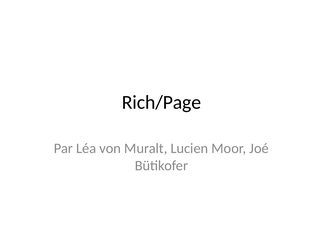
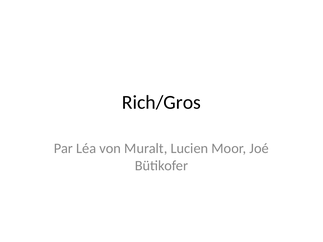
Rich/Page: Rich/Page -> Rich/Gros (161, 103)
